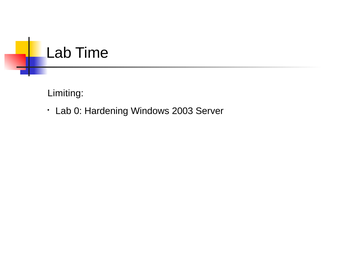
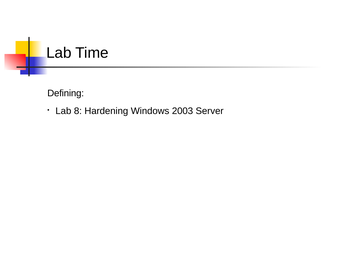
Limiting: Limiting -> Defining (66, 93)
0: 0 -> 8 (78, 111)
